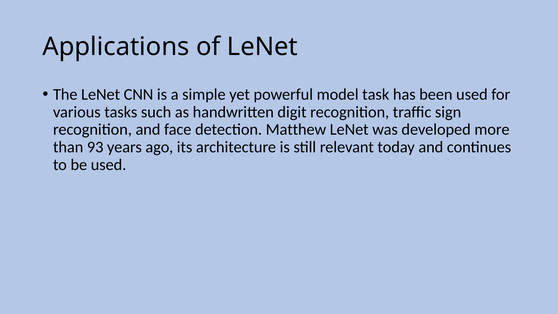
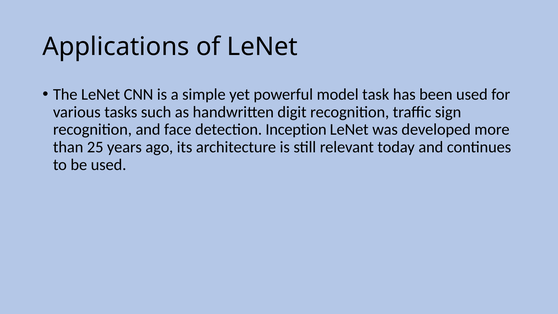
Matthew: Matthew -> Inception (296, 130)
93: 93 -> 25 (95, 147)
